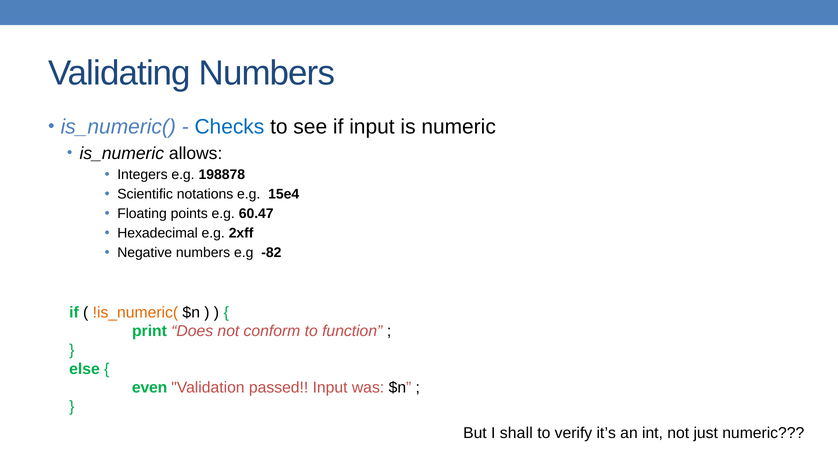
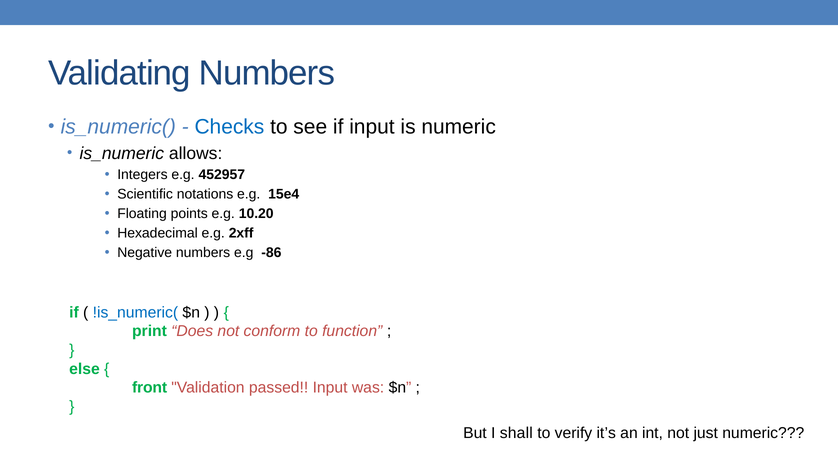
198878: 198878 -> 452957 (222, 175)
60.47: 60.47 -> 10.20 (256, 214)
-82: -82 -> -86 (271, 253)
!is_numeric( colour: orange -> blue (135, 313)
even: even -> front (150, 388)
